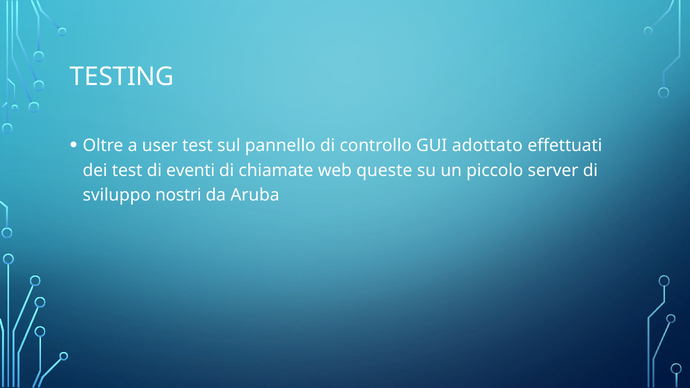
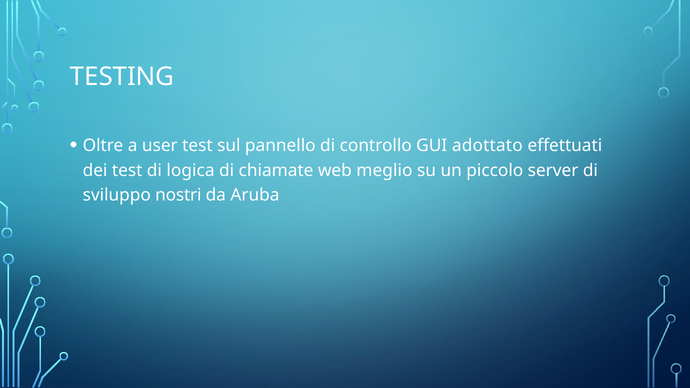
eventi: eventi -> logica (190, 170)
queste: queste -> meglio (384, 170)
